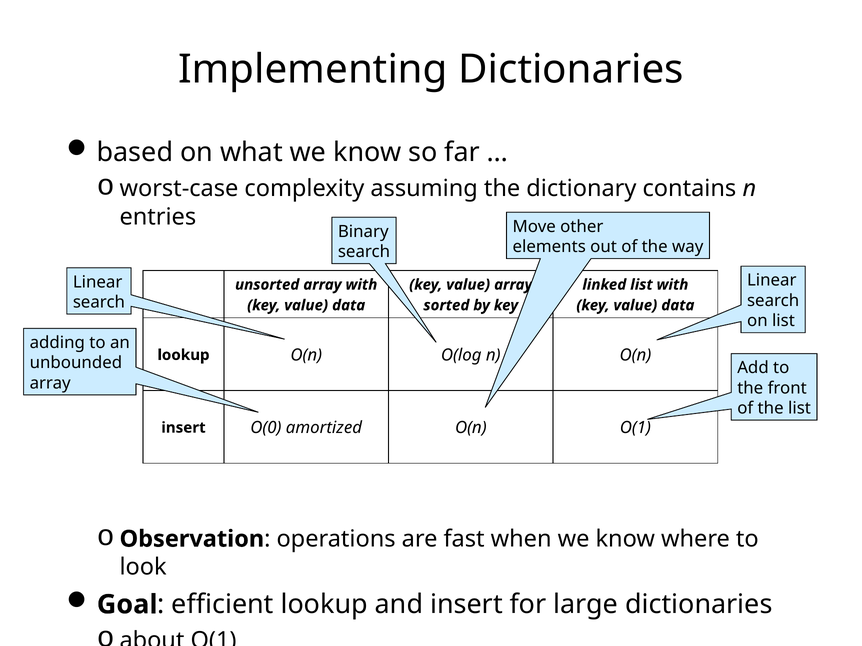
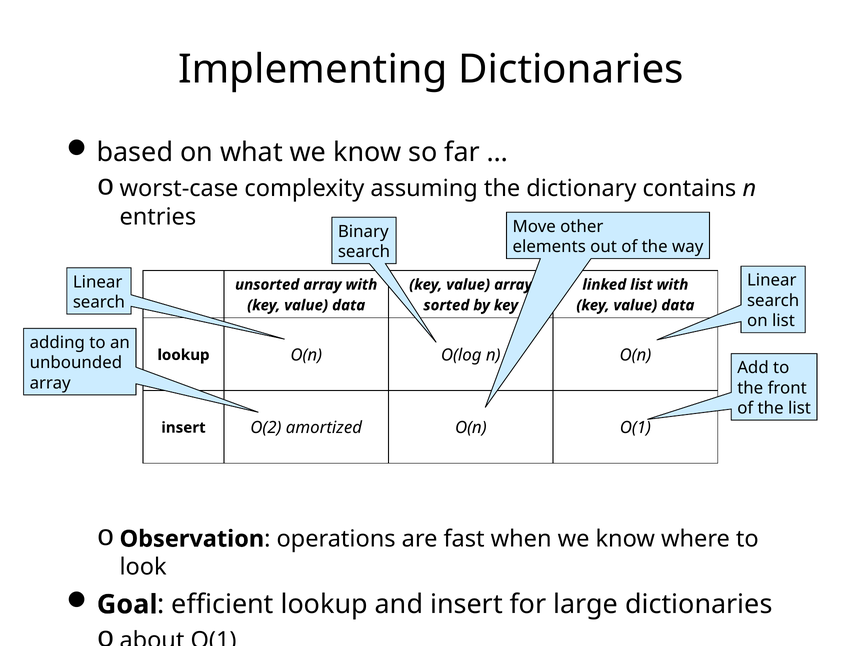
O(0: O(0 -> O(2 (266, 428)
